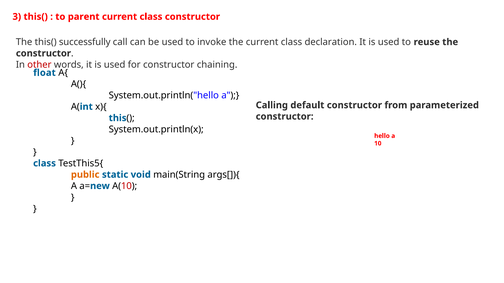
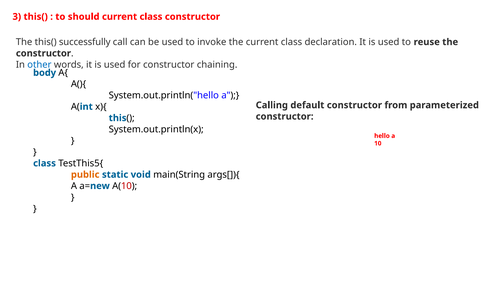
parent: parent -> should (84, 17)
other colour: red -> blue (39, 65)
float: float -> body (45, 73)
